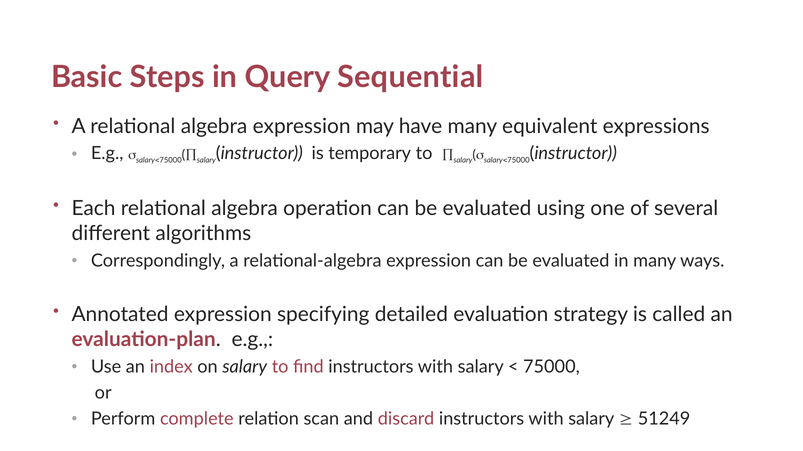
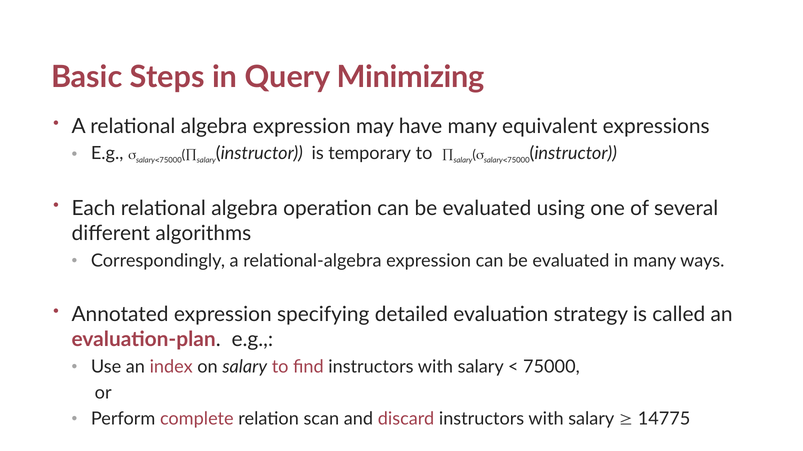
Sequential: Sequential -> Minimizing (411, 77)
51249: 51249 -> 14775 (664, 419)
